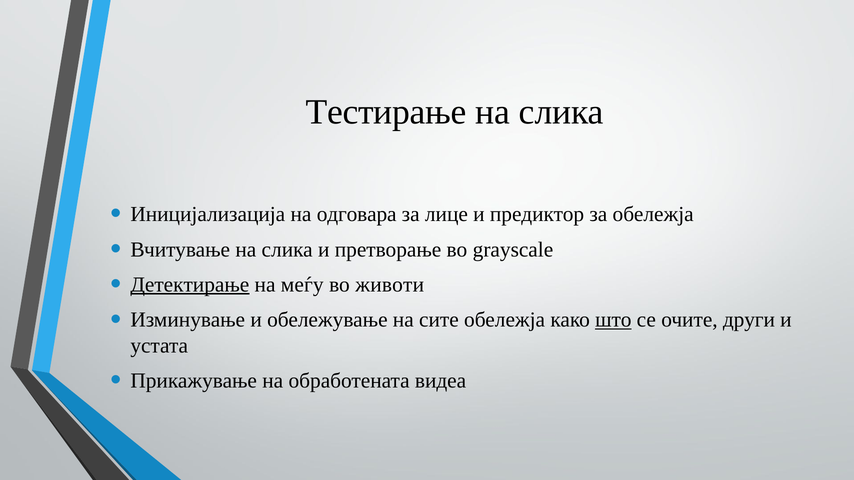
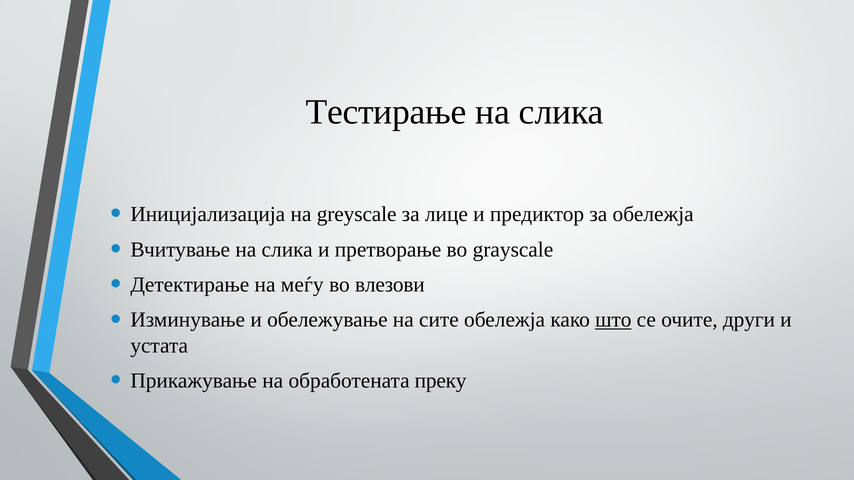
одговара: одговара -> greyscale (357, 214)
Детектирање underline: present -> none (190, 285)
животи: животи -> влезови (390, 285)
видеа: видеа -> преку (441, 381)
